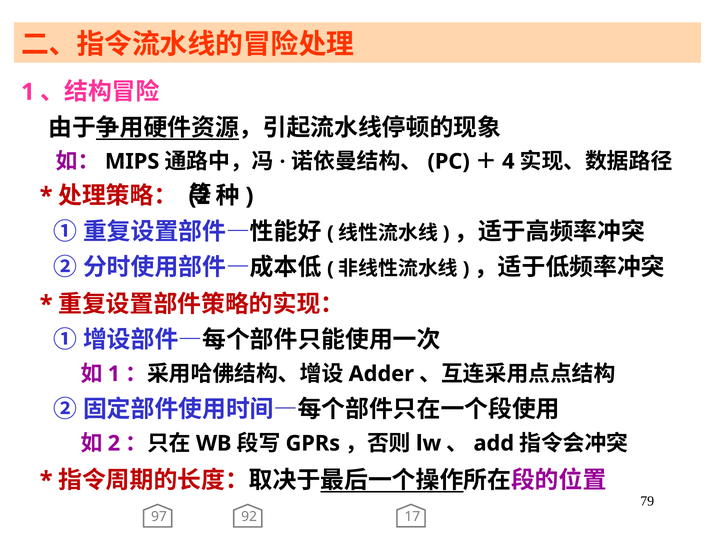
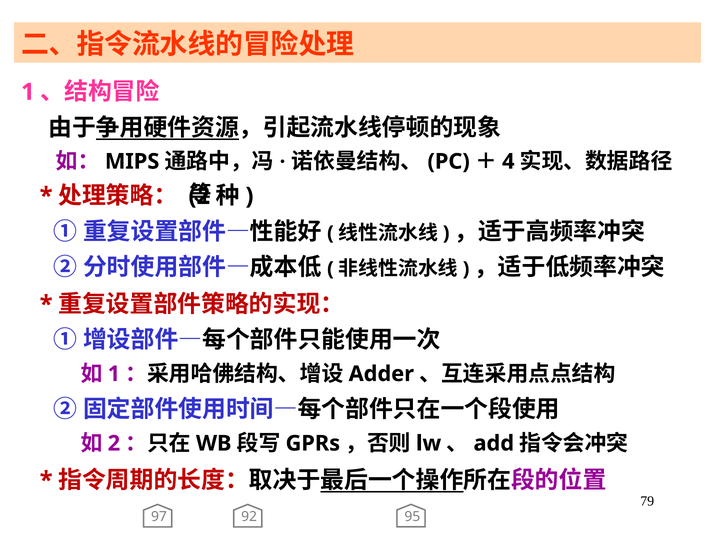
17: 17 -> 95 (412, 517)
